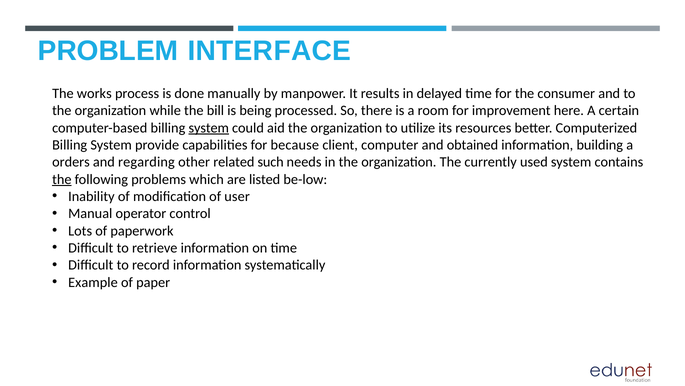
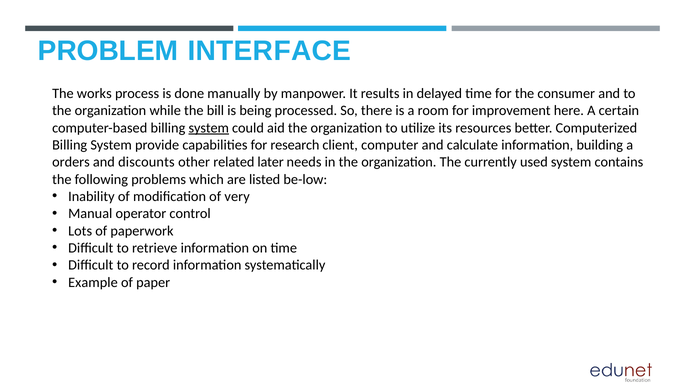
because: because -> research (295, 145)
obtained: obtained -> calculate (472, 145)
regarding: regarding -> discounts (146, 162)
such: such -> later (271, 162)
the underline: present -> none (62, 179)
user: user -> very (237, 196)
